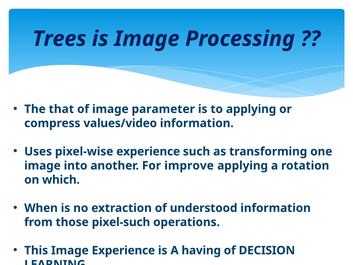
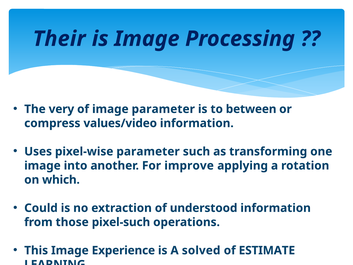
Trees: Trees -> Their (59, 39)
that: that -> very (61, 109)
to applying: applying -> between (251, 109)
pixel-wise experience: experience -> parameter (148, 151)
When: When -> Could (41, 208)
having: having -> solved (201, 250)
DECISION: DECISION -> ESTIMATE (267, 250)
